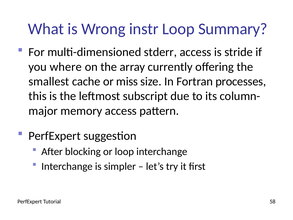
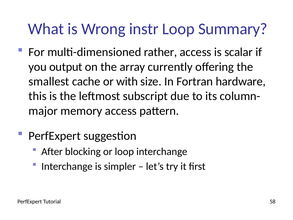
stderr: stderr -> rather (160, 52)
stride: stride -> scalar (239, 52)
where: where -> output (66, 67)
miss: miss -> with (127, 81)
processes: processes -> hardware (241, 81)
